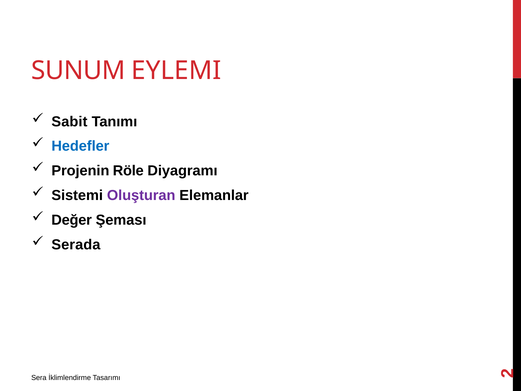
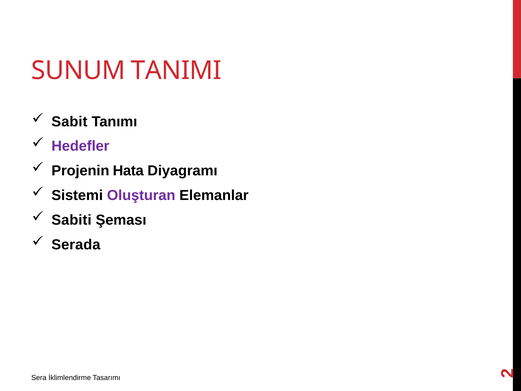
EYLEMI: EYLEMI -> TANIMI (176, 70)
Hedefler colour: blue -> purple (80, 146)
Röle: Röle -> Hata (128, 171)
Değer: Değer -> Sabiti (71, 220)
